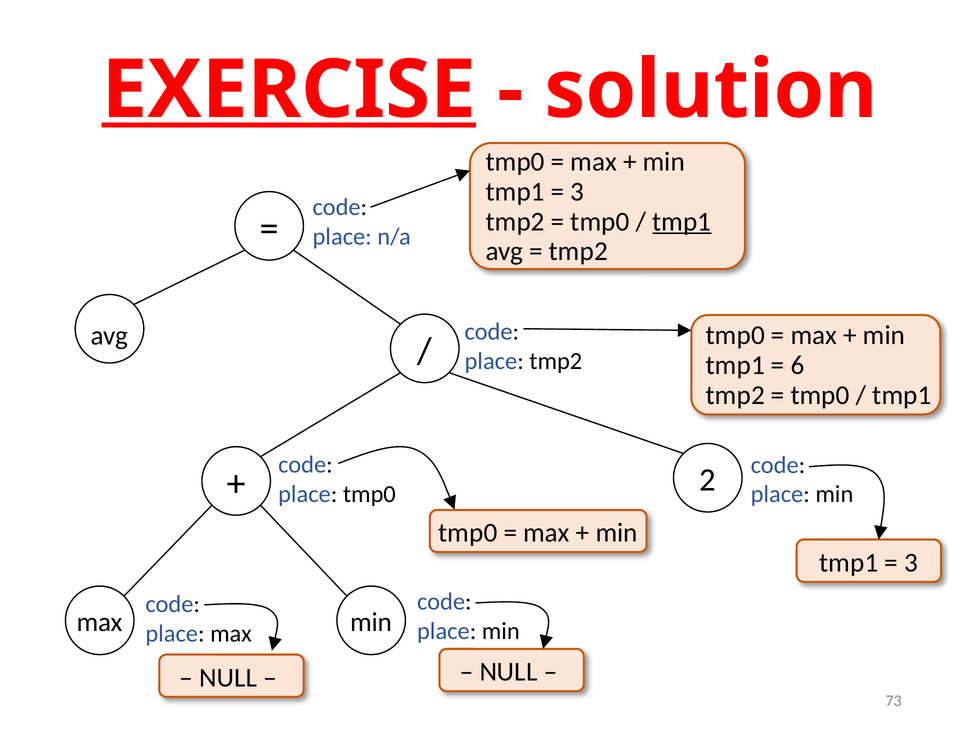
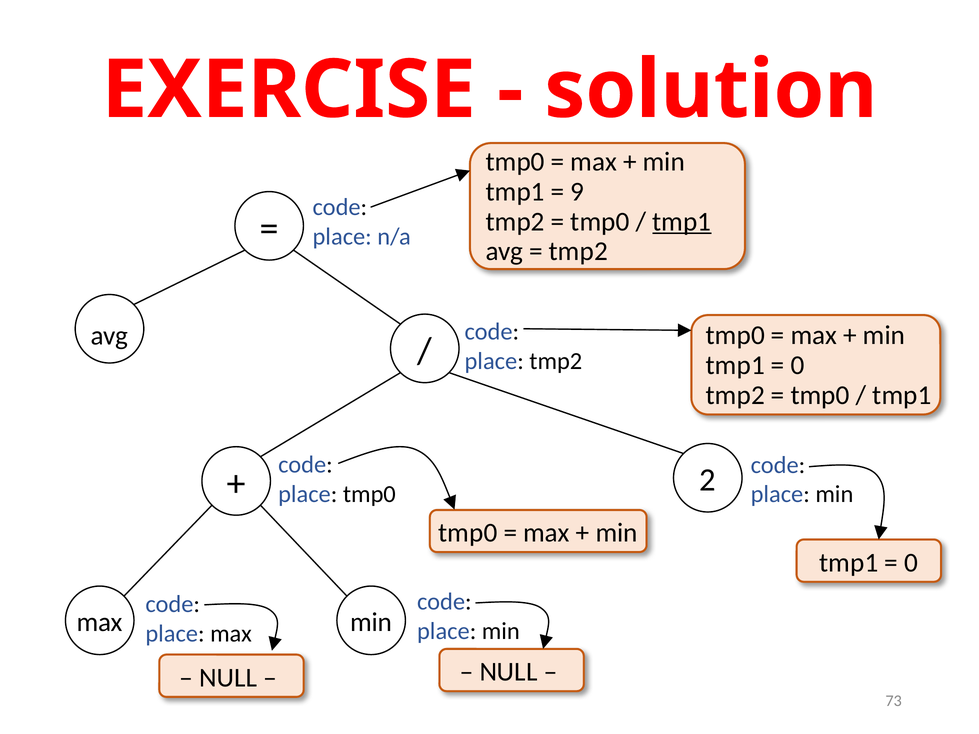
EXERCISE underline: present -> none (289, 90)
3: 3 -> 9 (577, 192)
6: 6 -> 0 (797, 365)
3: 3 -> 0 (911, 563)
